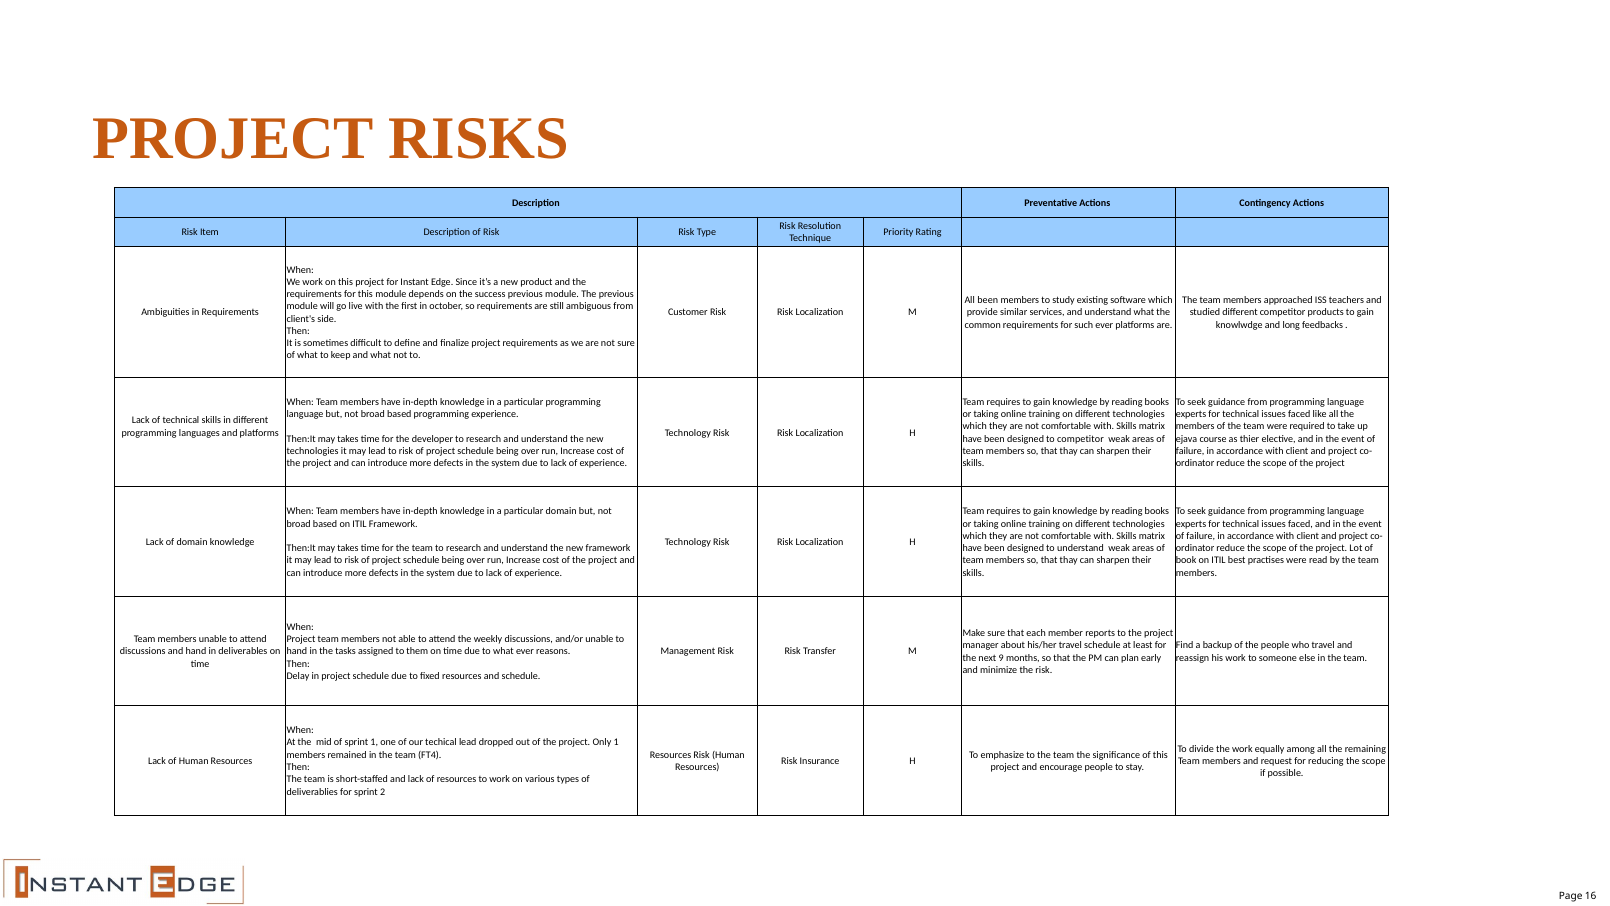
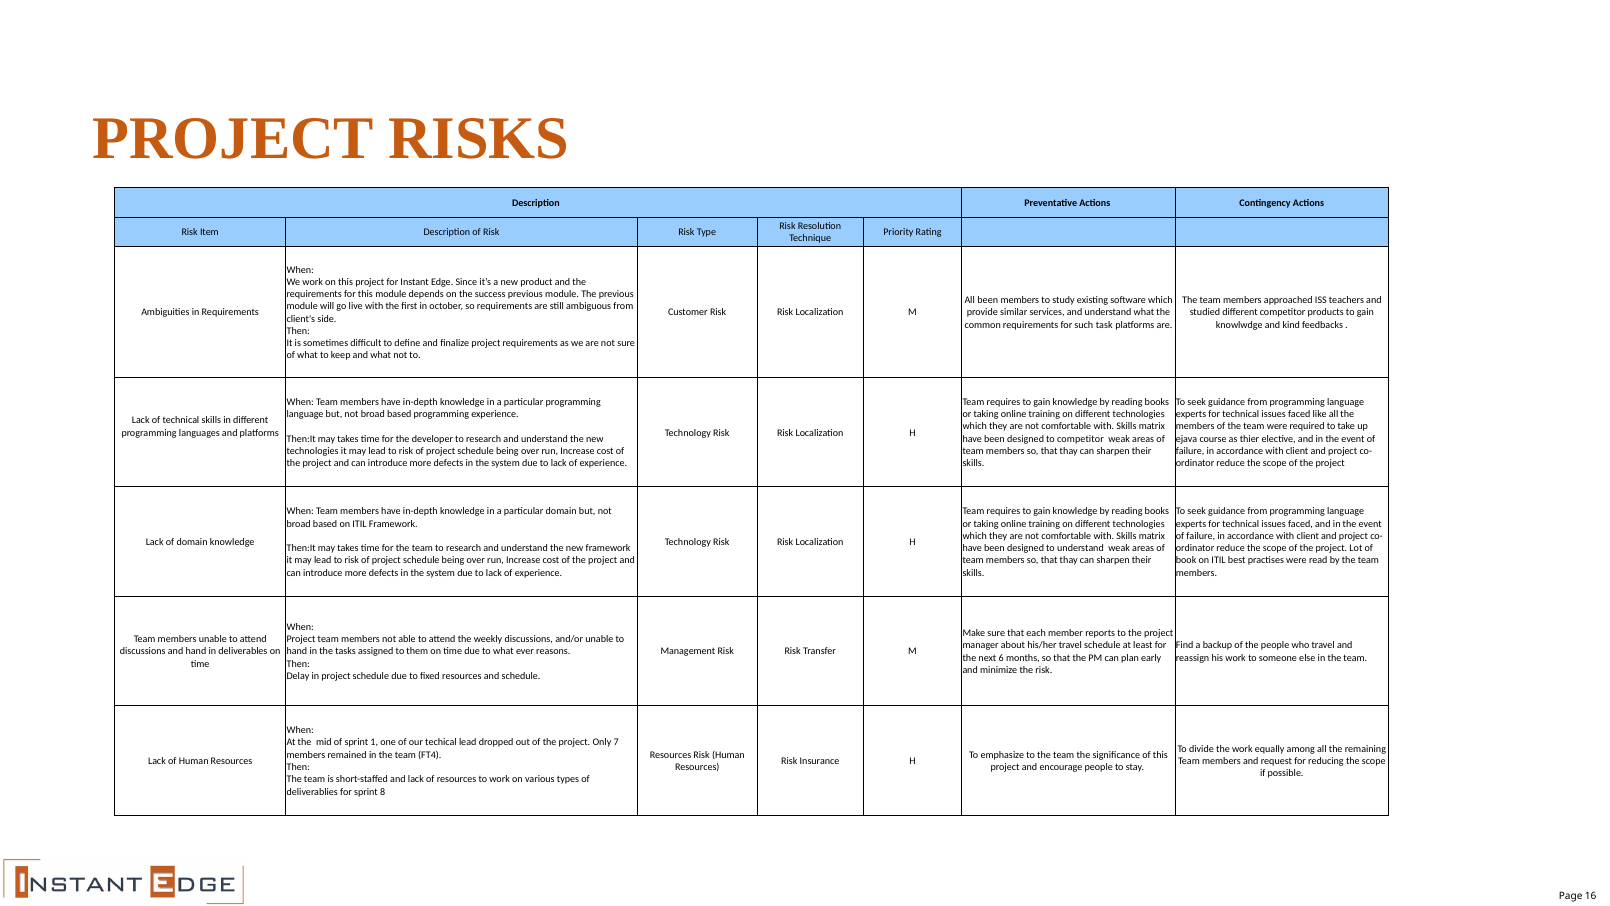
such ever: ever -> task (1104, 325)
long: long -> kind (1291, 325)
9: 9 -> 6 (1001, 657)
Only 1: 1 -> 7 (616, 742)
2: 2 -> 8 (383, 791)
